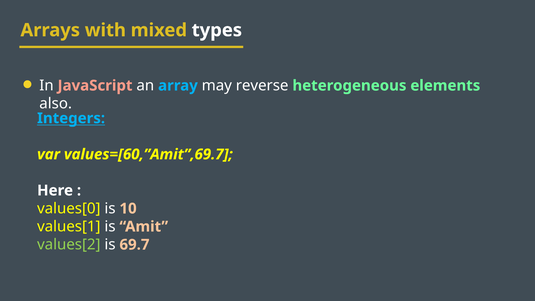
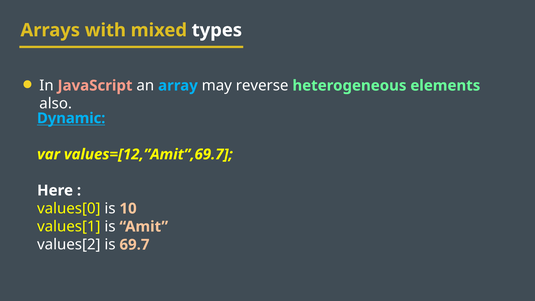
Integers: Integers -> Dynamic (71, 118)
values=[60,”Amit”,69.7: values=[60,”Amit”,69.7 -> values=[12,”Amit”,69.7 (148, 154)
values[2 colour: light green -> white (69, 245)
